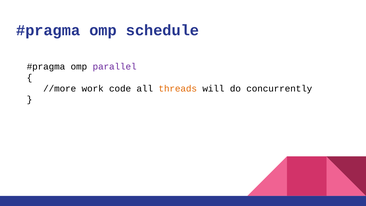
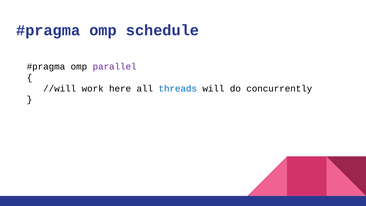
//more: //more -> //will (60, 88)
code: code -> here (120, 88)
threads colour: orange -> blue (178, 88)
